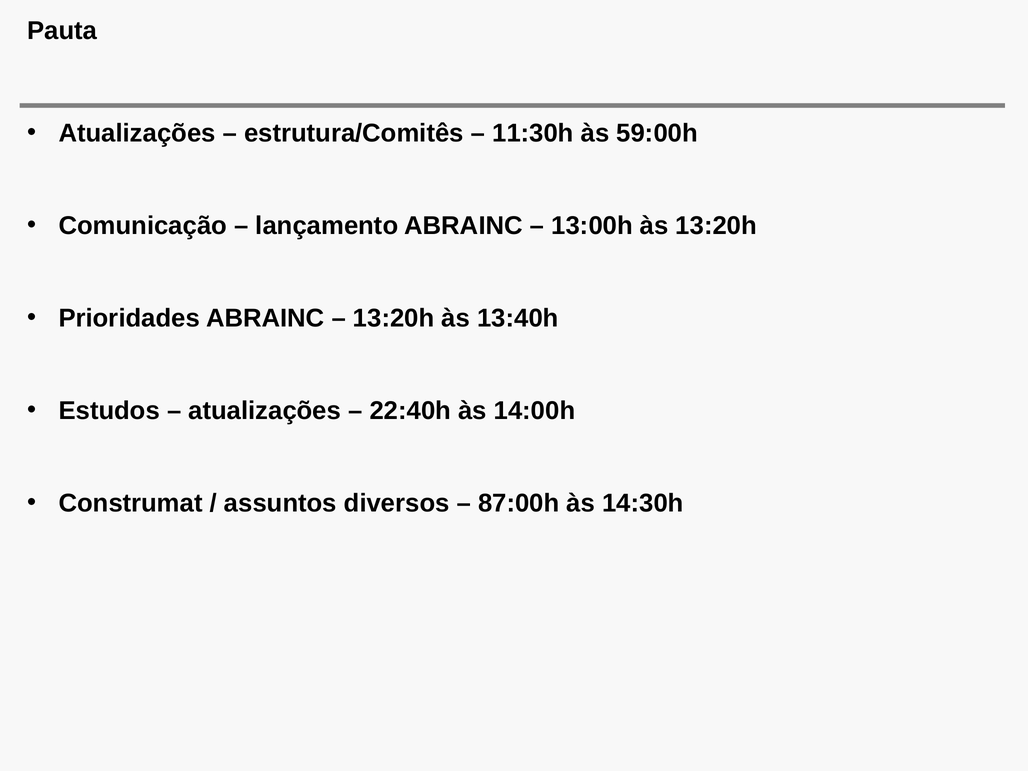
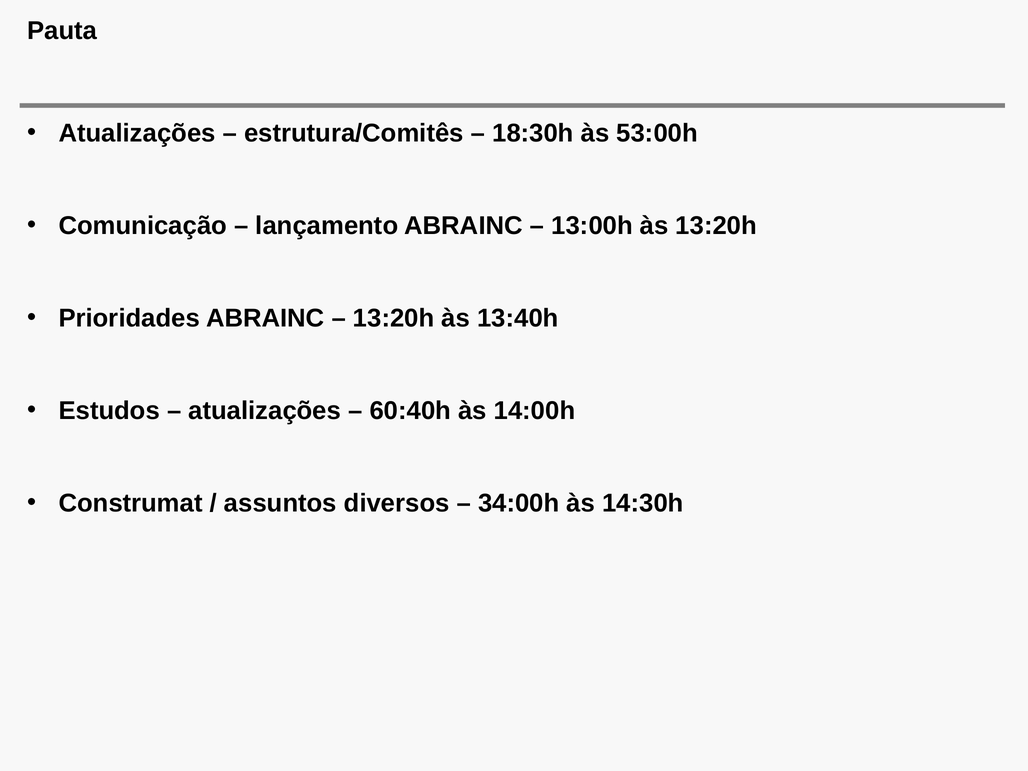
11:30h: 11:30h -> 18:30h (533, 133)
59:00h: 59:00h -> 53:00h (657, 133)
22:40h: 22:40h -> 60:40h (410, 411)
87:00h: 87:00h -> 34:00h (519, 503)
